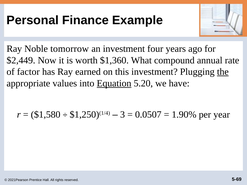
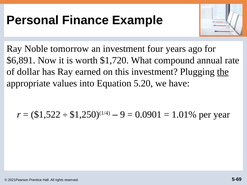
$2,449: $2,449 -> $6,891 (21, 60)
$1,360: $1,360 -> $1,720 (114, 60)
factor: factor -> dollar (28, 72)
Equation underline: present -> none (114, 83)
$1,580: $1,580 -> $1,522 (46, 115)
3: 3 -> 9 (123, 115)
0.0507: 0.0507 -> 0.0901 (148, 115)
1.90%: 1.90% -> 1.01% (184, 115)
